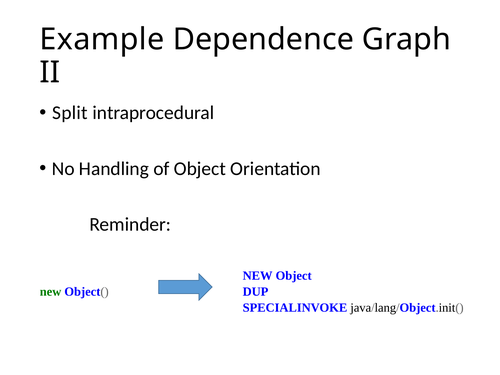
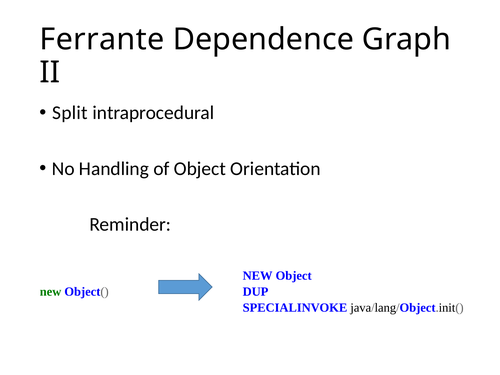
Example: Example -> Ferrante (102, 40)
